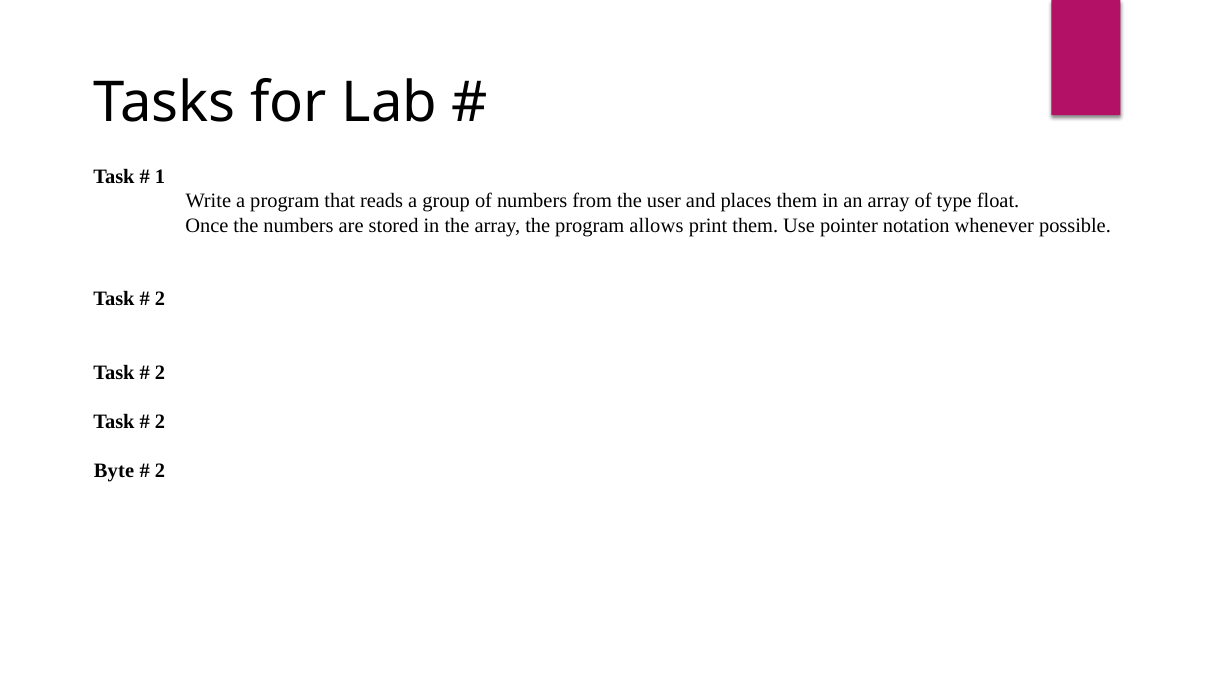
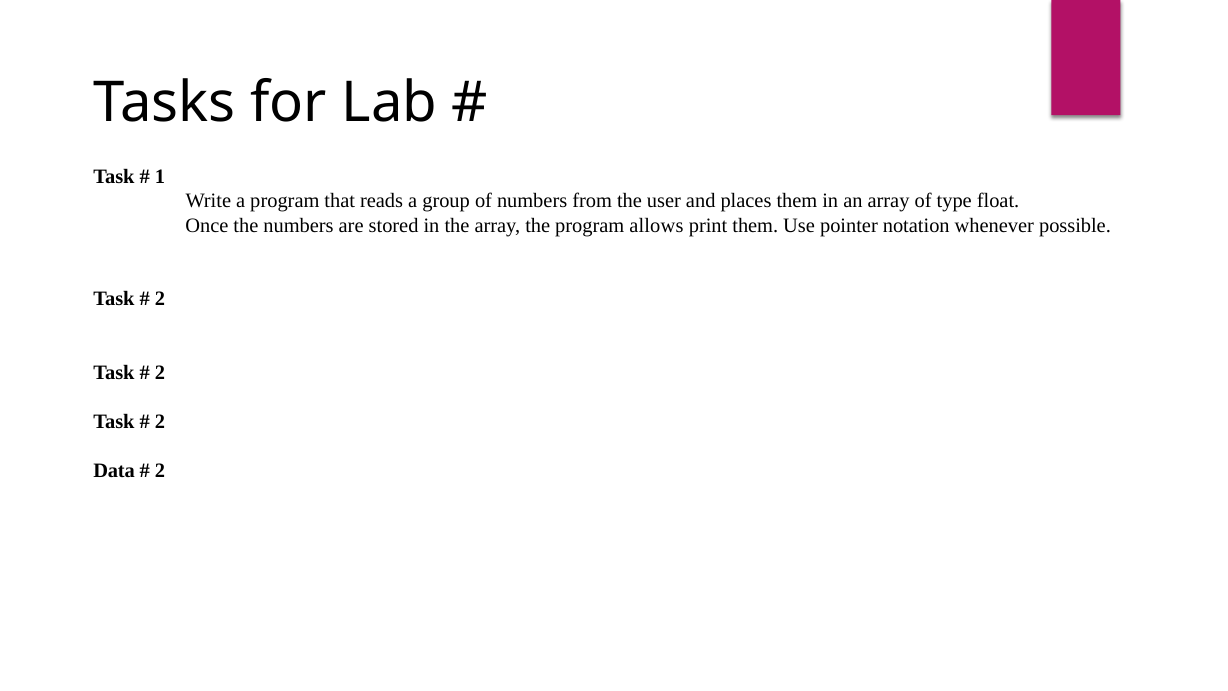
Byte: Byte -> Data (114, 471)
